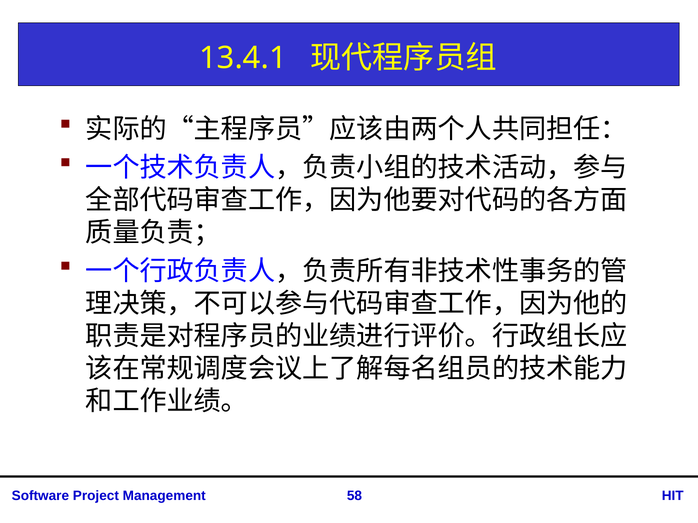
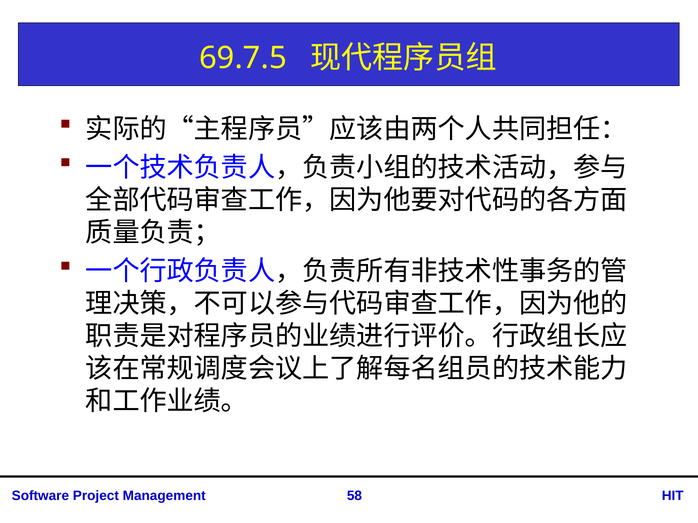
13.4.1: 13.4.1 -> 69.7.5 (243, 58)
